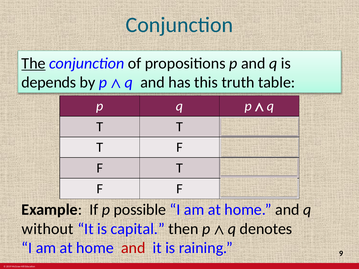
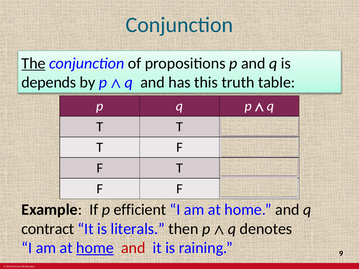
possible: possible -> efficient (140, 210)
without: without -> contract (48, 229)
capital: capital -> literals (138, 229)
home underline: none -> present (95, 248)
